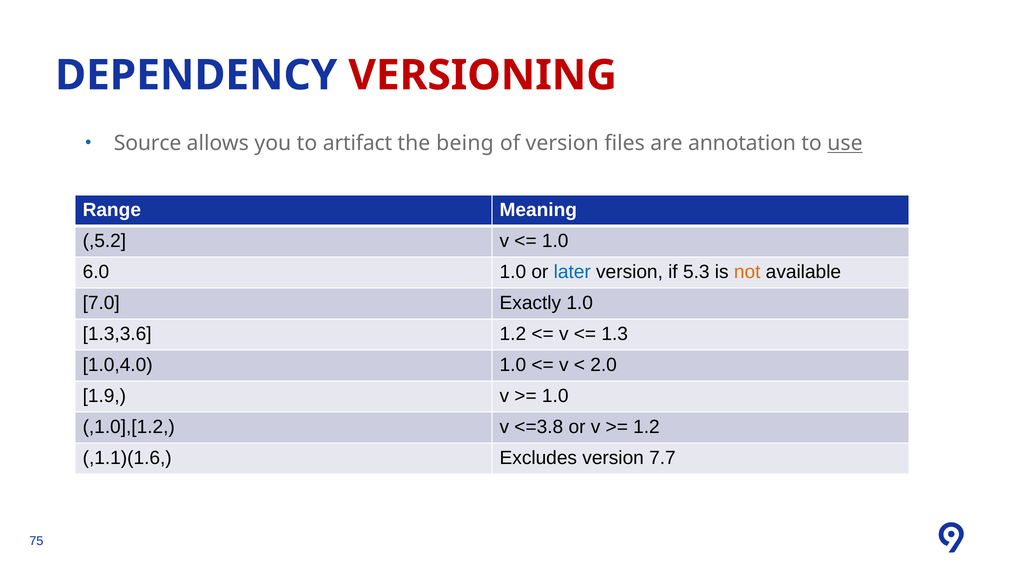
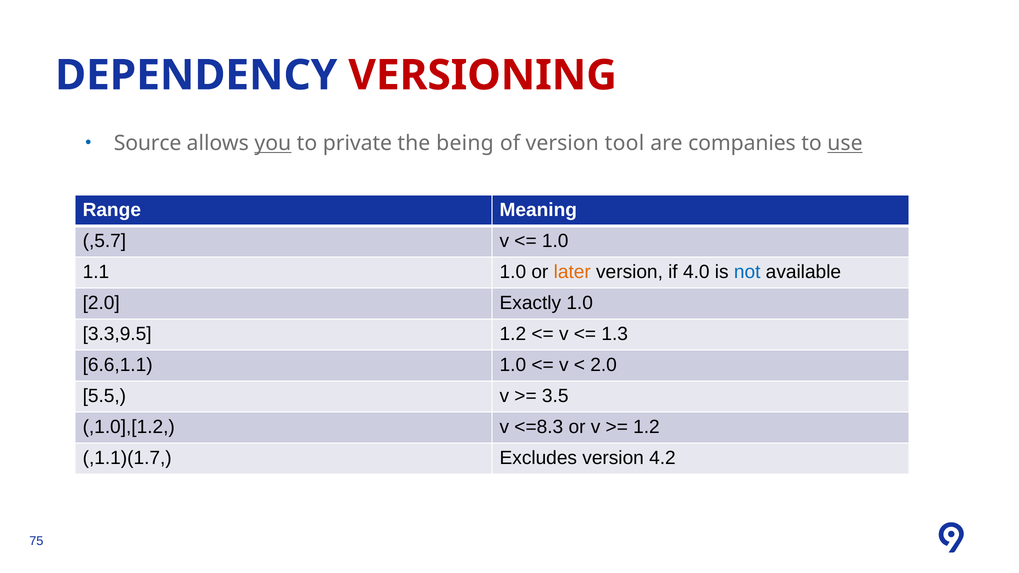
you underline: none -> present (273, 143)
artifact: artifact -> private (357, 143)
files: files -> tool (624, 143)
annotation: annotation -> companies (742, 143)
,5.2: ,5.2 -> ,5.7 (104, 241)
6.0: 6.0 -> 1.1 (96, 272)
later colour: blue -> orange (572, 272)
5.3: 5.3 -> 4.0 (696, 272)
not colour: orange -> blue (747, 272)
7.0: 7.0 -> 2.0 (101, 303)
1.3,3.6: 1.3,3.6 -> 3.3,9.5 (117, 334)
1.0,4.0: 1.0,4.0 -> 6.6,1.1 (118, 365)
1.9: 1.9 -> 5.5 (104, 396)
1.0: 1.0 -> 3.5 (555, 396)
<=3.8: <=3.8 -> <=8.3 (539, 427)
,1.1)(1.6: ,1.1)(1.6 -> ,1.1)(1.7 (127, 458)
7.7: 7.7 -> 4.2 (662, 458)
